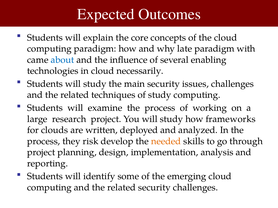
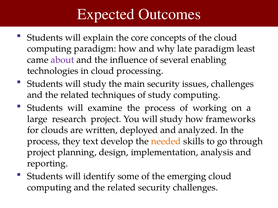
with: with -> least (246, 49)
about colour: blue -> purple (62, 60)
necessarily: necessarily -> processing (140, 71)
risk: risk -> text (91, 142)
